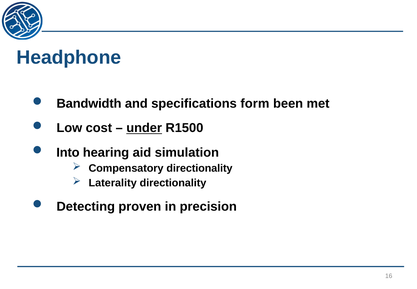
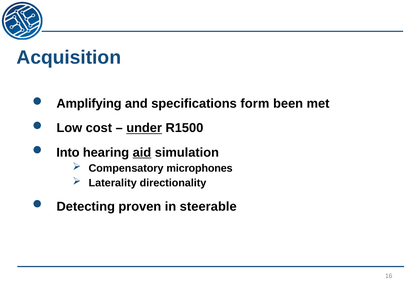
Headphone: Headphone -> Acquisition (69, 58)
Bandwidth: Bandwidth -> Amplifying (89, 104)
aid underline: none -> present (142, 152)
Compensatory directionality: directionality -> microphones (200, 168)
precision: precision -> steerable (208, 206)
